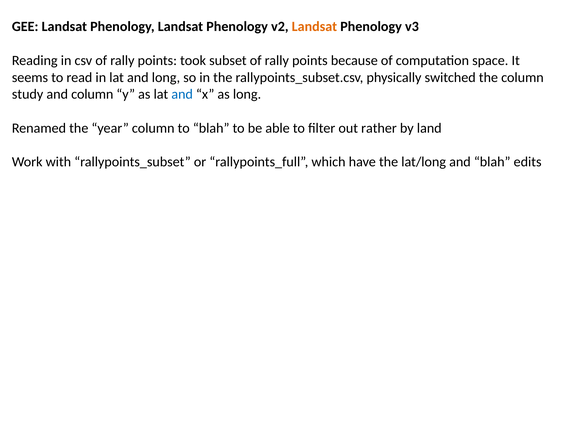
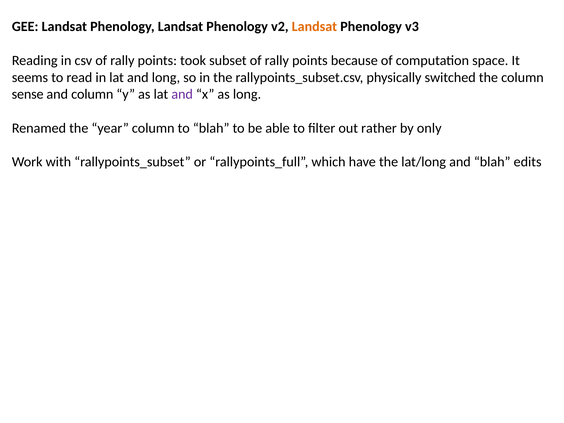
study: study -> sense (28, 94)
and colour: blue -> purple (182, 94)
land: land -> only (429, 128)
